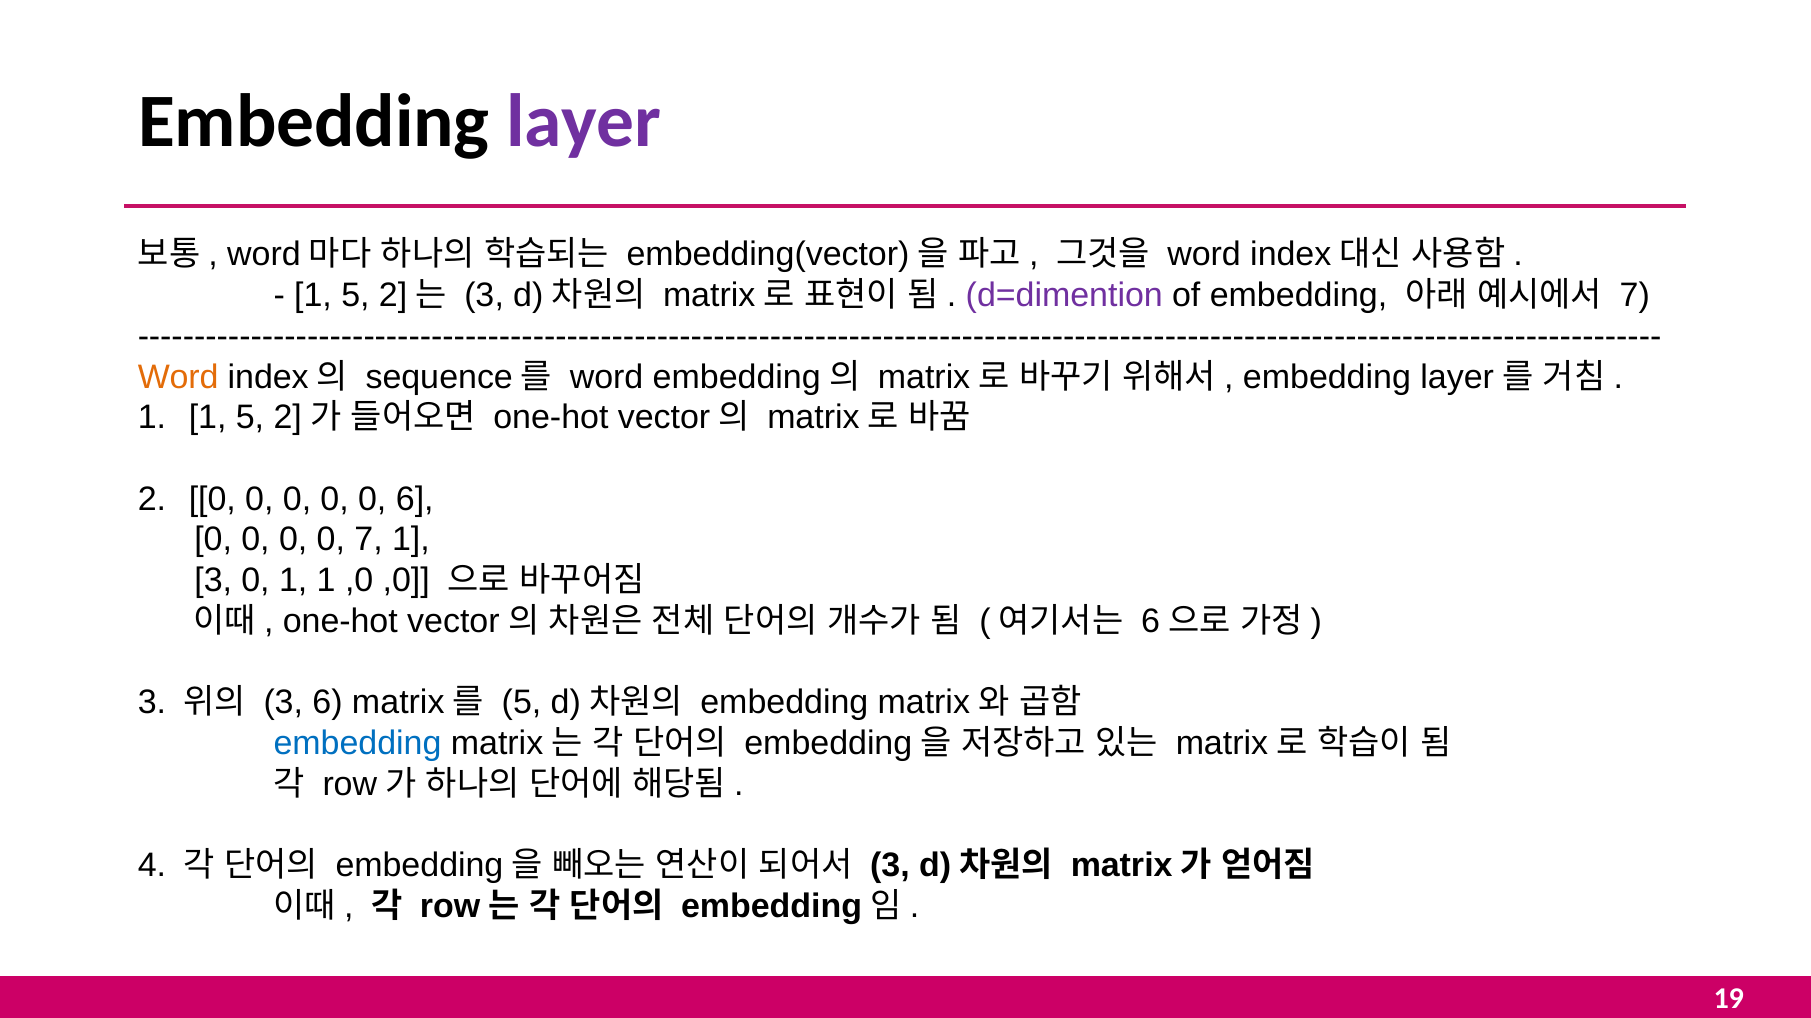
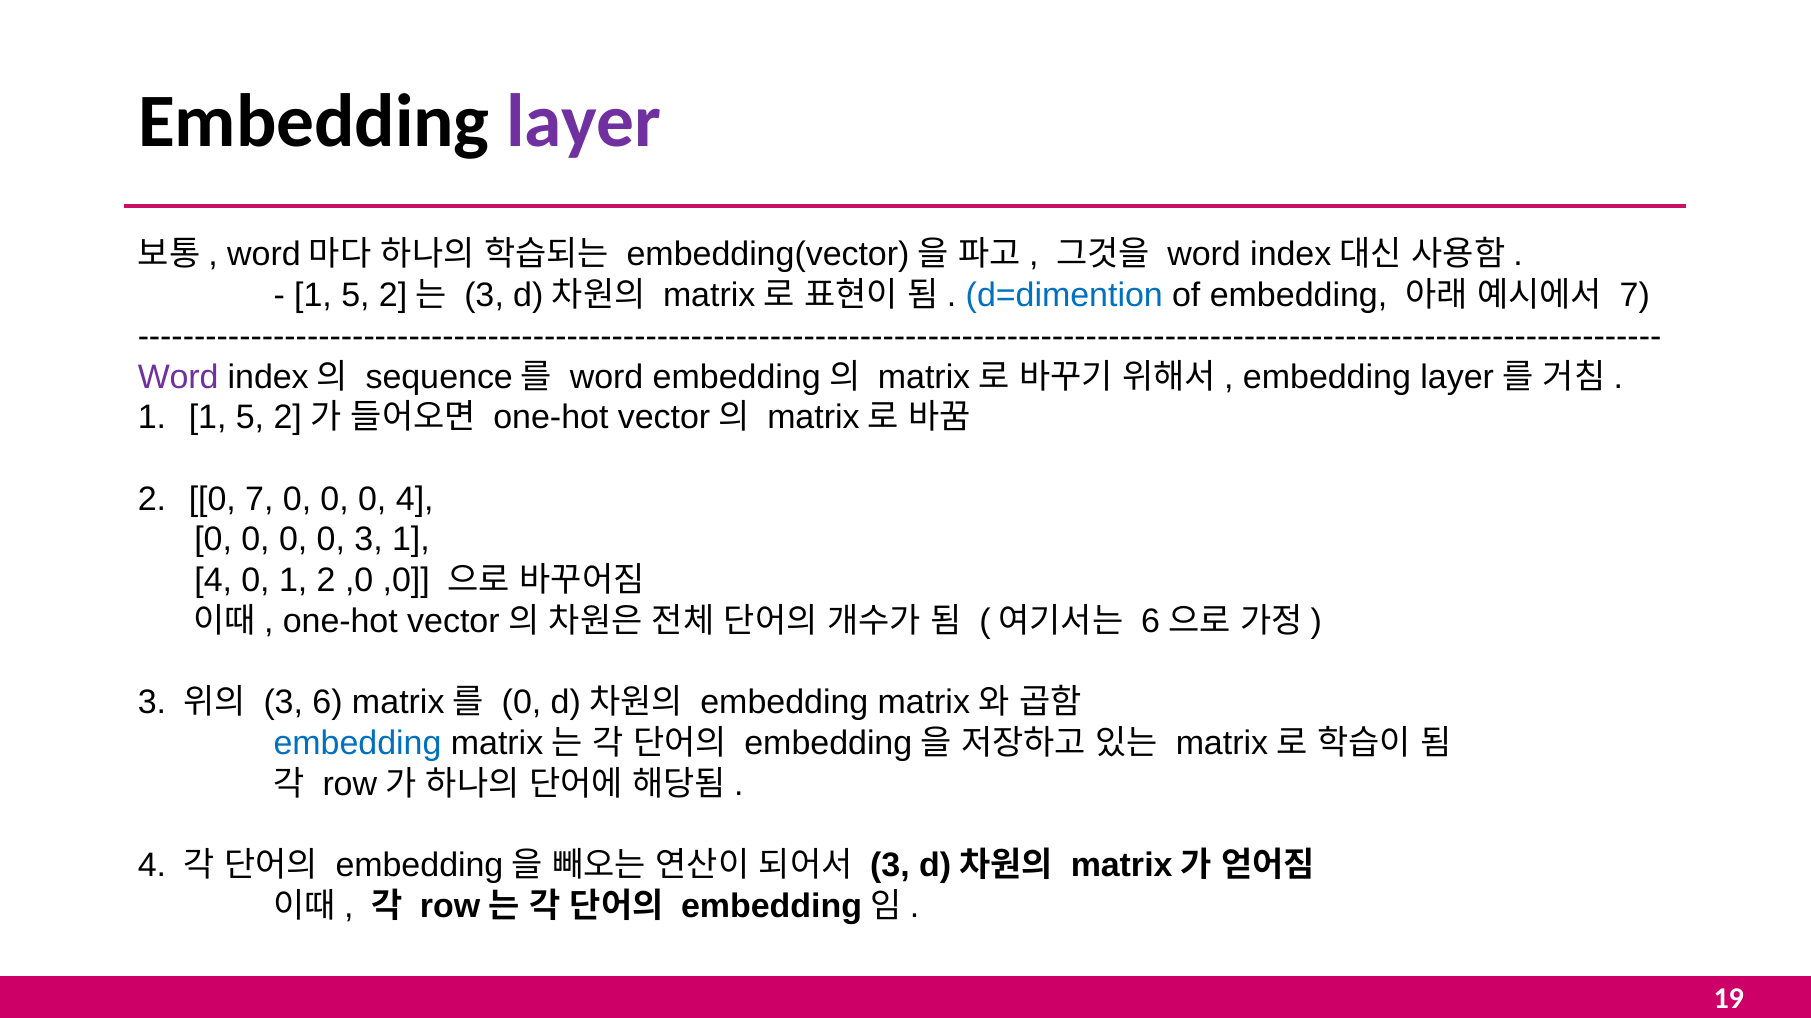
d=dimention colour: purple -> blue (1064, 296)
Word colour: orange -> purple (178, 377)
0: 0 -> 7 (259, 499)
0 6: 6 -> 4 (415, 499)
0 7: 7 -> 3 (369, 540)
3: 3 -> 4 (213, 581)
0 1 1: 1 -> 2 (326, 581)
5: 5 -> 0 (522, 703)
